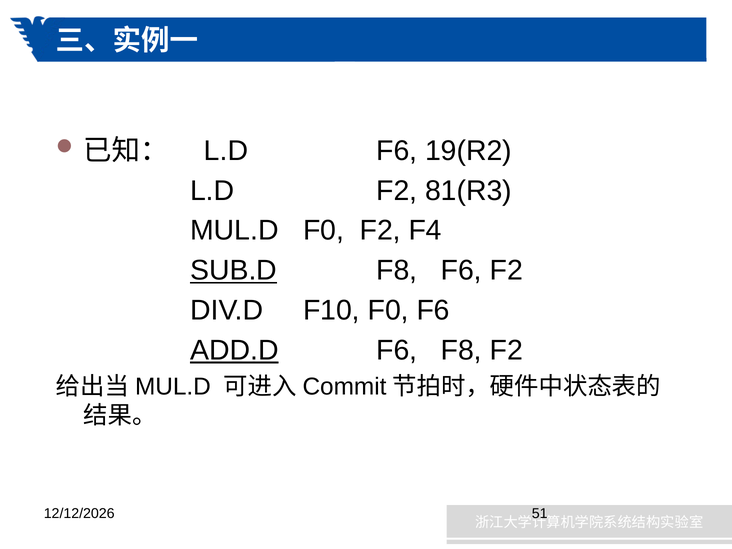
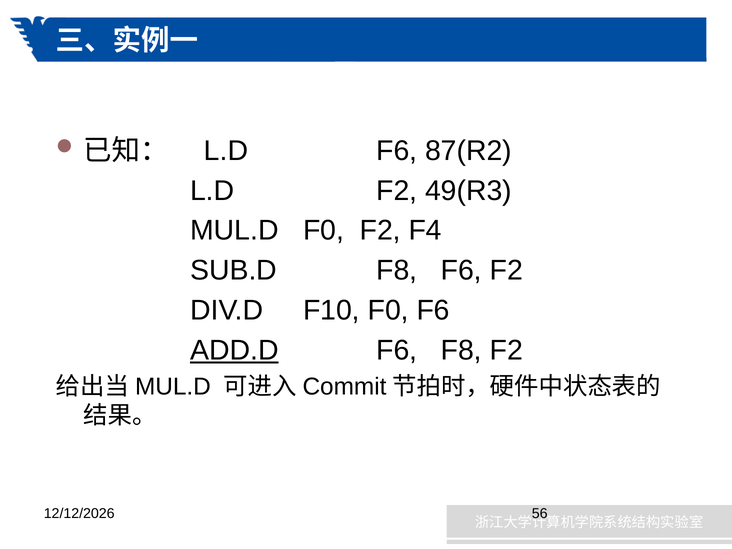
19(R2: 19(R2 -> 87(R2 (469, 151)
81(R3: 81(R3 -> 49(R3 (469, 191)
SUB.D underline: present -> none (234, 270)
51: 51 -> 56 (540, 513)
